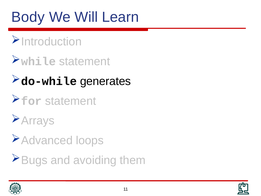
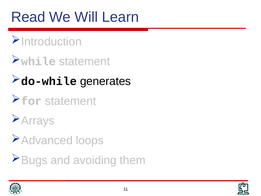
Body: Body -> Read (28, 17)
